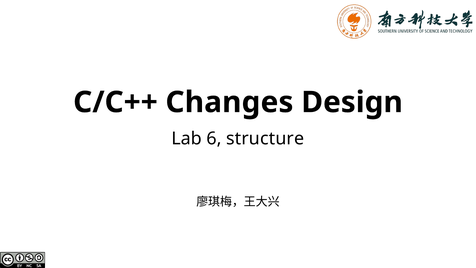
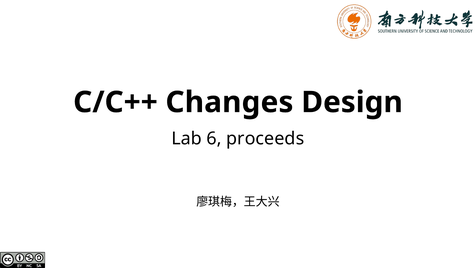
structure: structure -> proceeds (265, 139)
